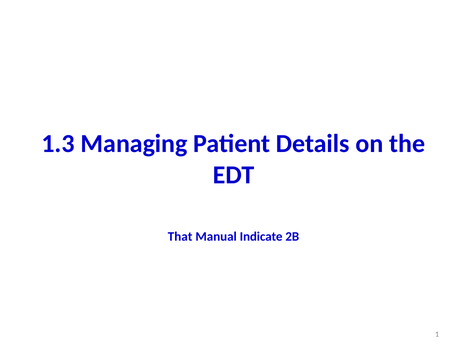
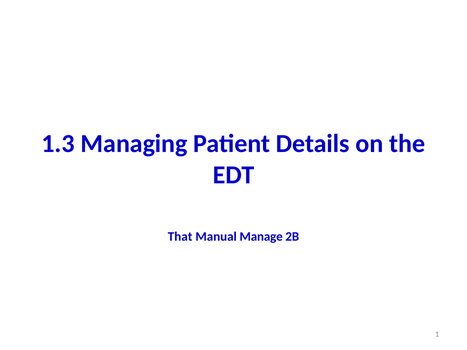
Indicate: Indicate -> Manage (261, 237)
